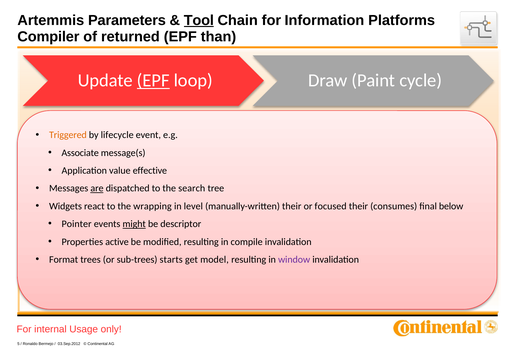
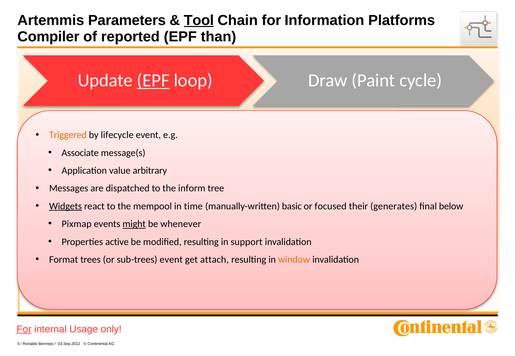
returned: returned -> reported (130, 37)
effective: effective -> arbitrary (150, 171)
are underline: present -> none (97, 189)
search: search -> inform (192, 189)
Widgets underline: none -> present (66, 206)
wrapping: wrapping -> mempool (153, 206)
level: level -> time (193, 206)
manually-written their: their -> basic (292, 206)
consumes: consumes -> generates (394, 206)
Pointer: Pointer -> Pixmap (77, 224)
descriptor: descriptor -> whenever (181, 224)
compile: compile -> support (247, 242)
sub-trees starts: starts -> event (171, 260)
model: model -> attach (214, 260)
window colour: purple -> orange (294, 260)
For underline: none -> present (24, 330)
